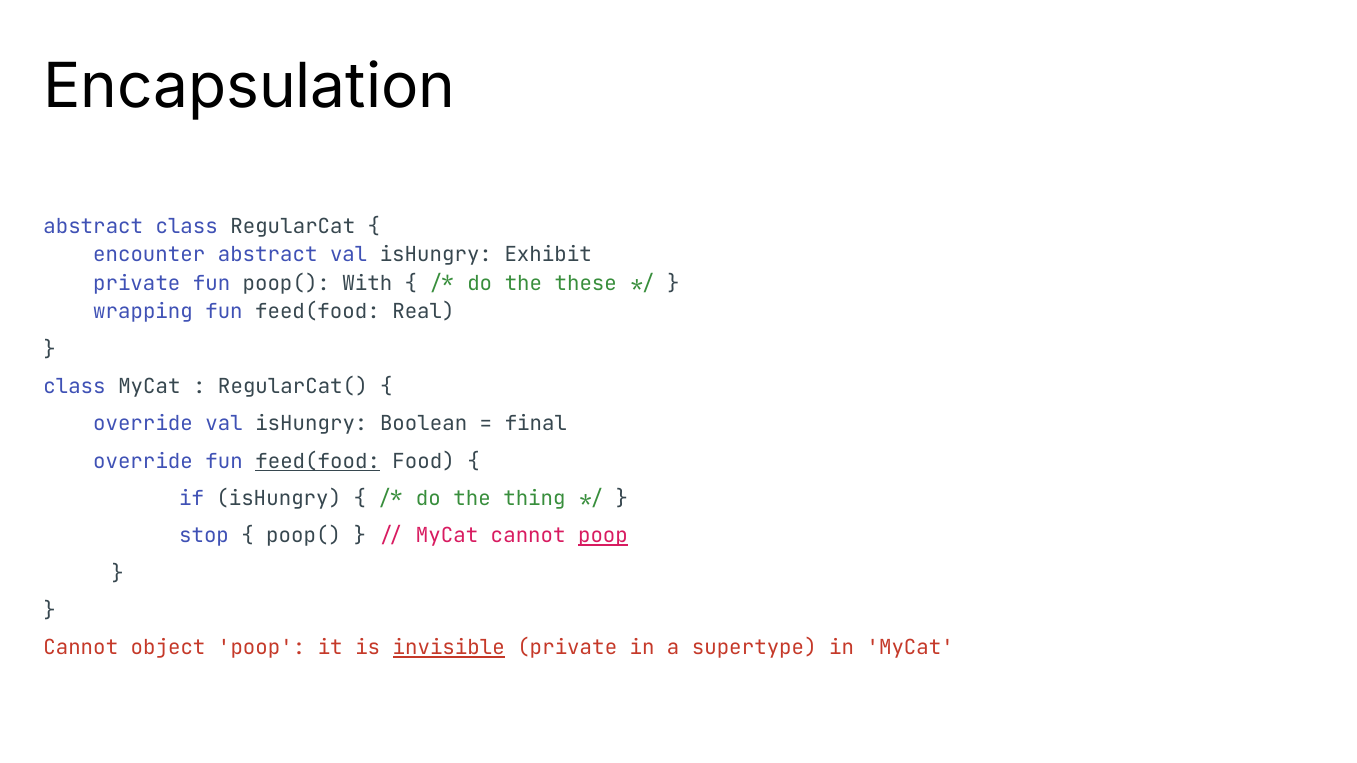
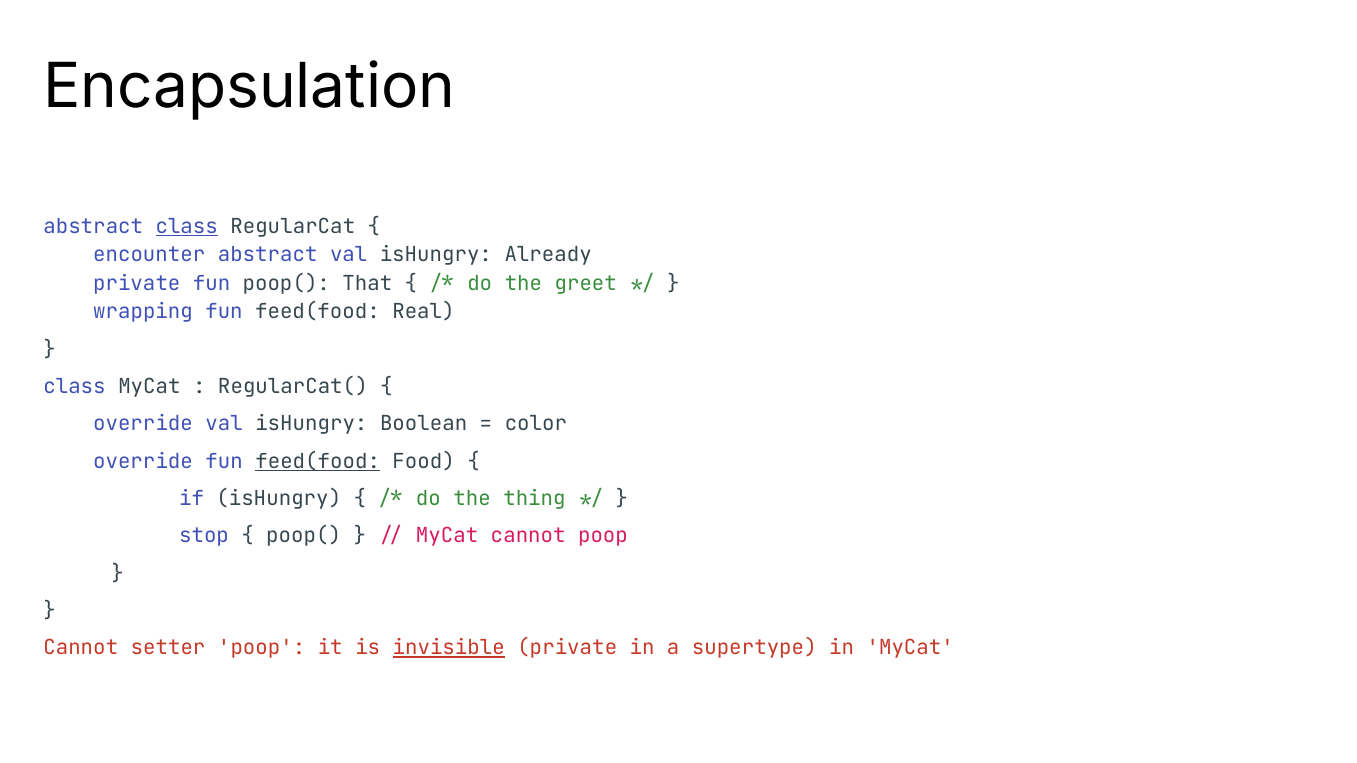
class underline: none -> present (187, 227)
Exhibit: Exhibit -> Already (548, 255)
With: With -> That (367, 284)
these: these -> greet (586, 284)
final: final -> color (536, 424)
poop underline: present -> none (603, 536)
object: object -> setter (168, 648)
